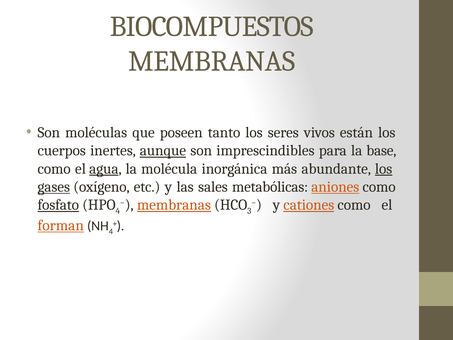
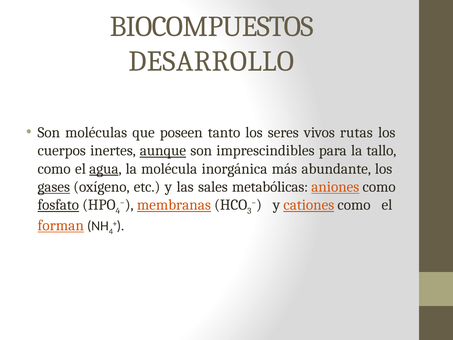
MEMBRANAS: MEMBRANAS -> DESARROLLO (211, 61)
están: están -> rutas (356, 132)
base: base -> tallo (381, 150)
los underline: present -> none (384, 169)
